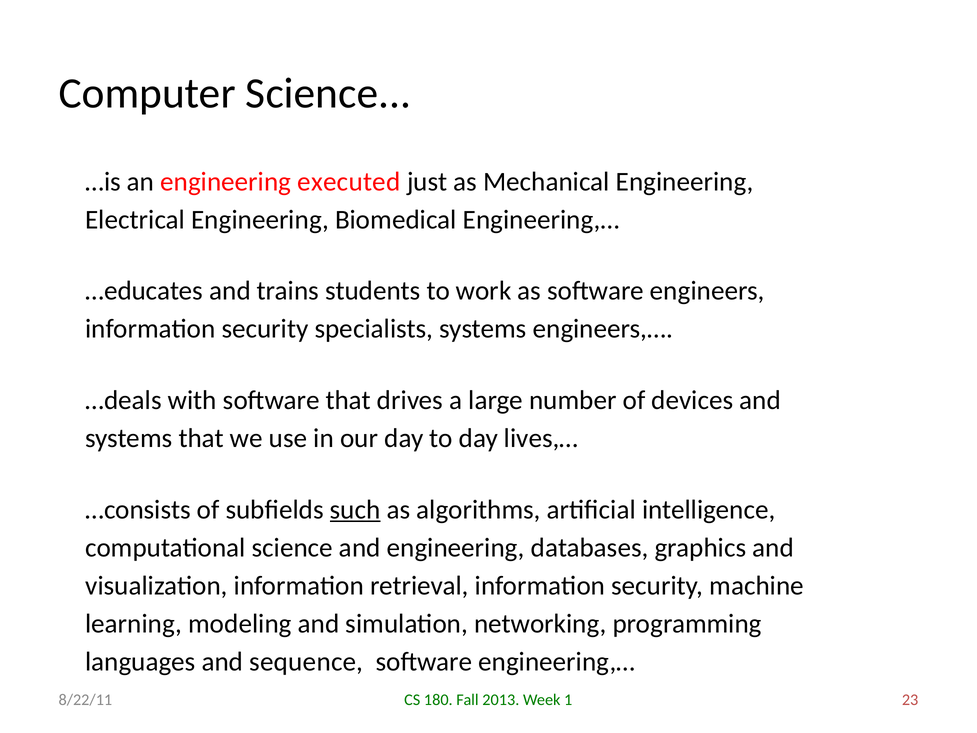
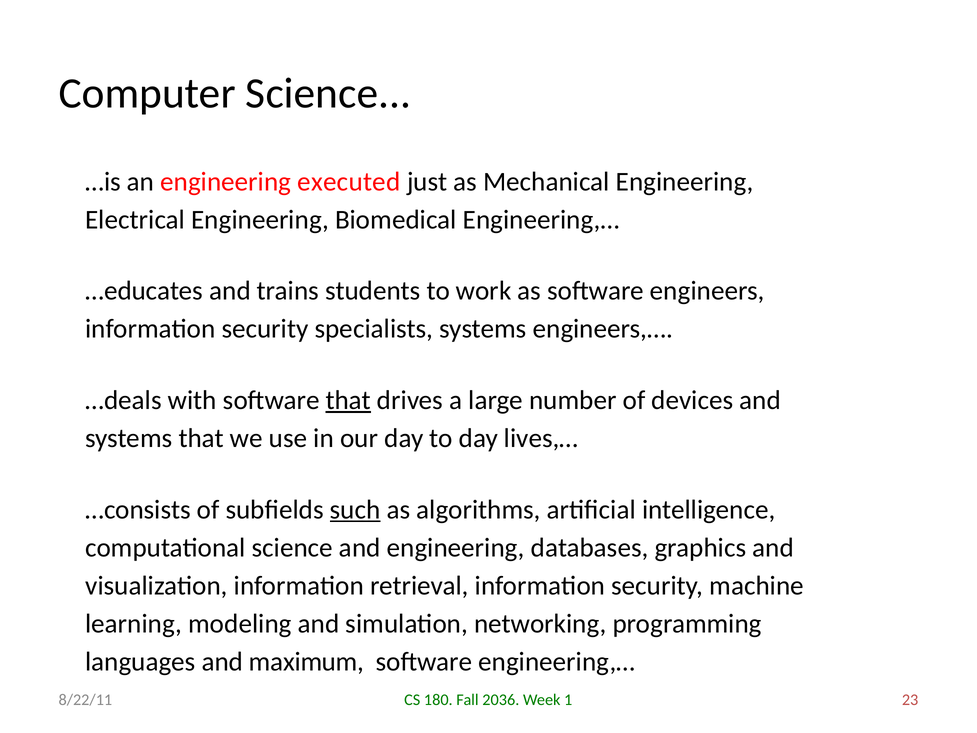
that underline: none -> present (348, 400)
sequence: sequence -> maximum (307, 662)
2013: 2013 -> 2036 (501, 700)
